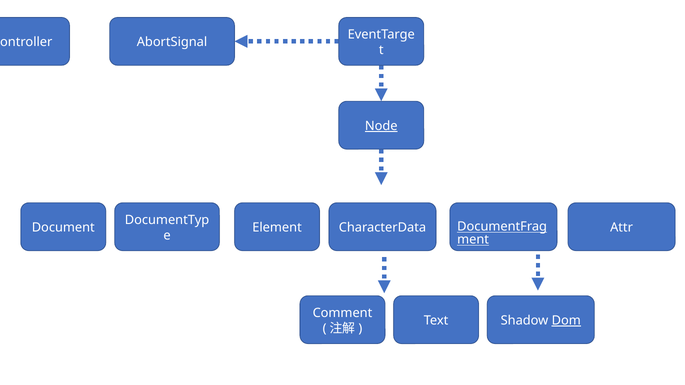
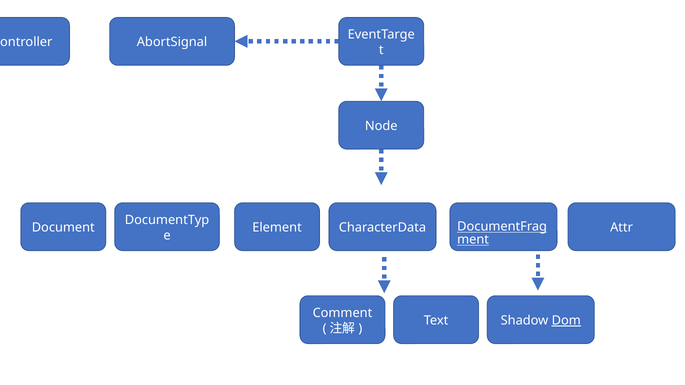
Node underline: present -> none (381, 126)
